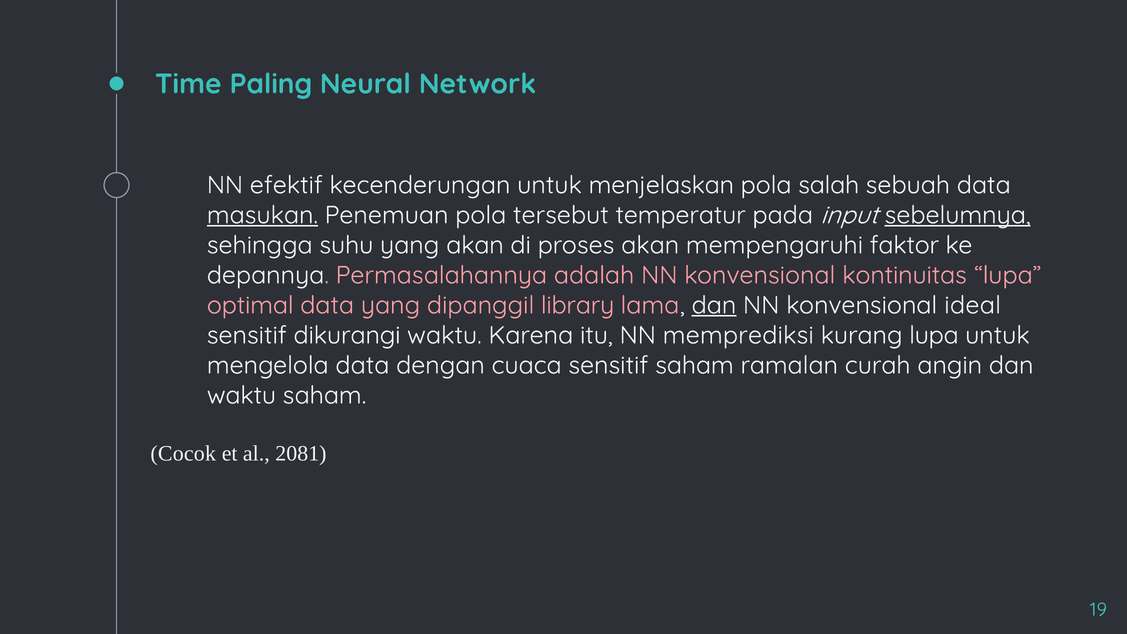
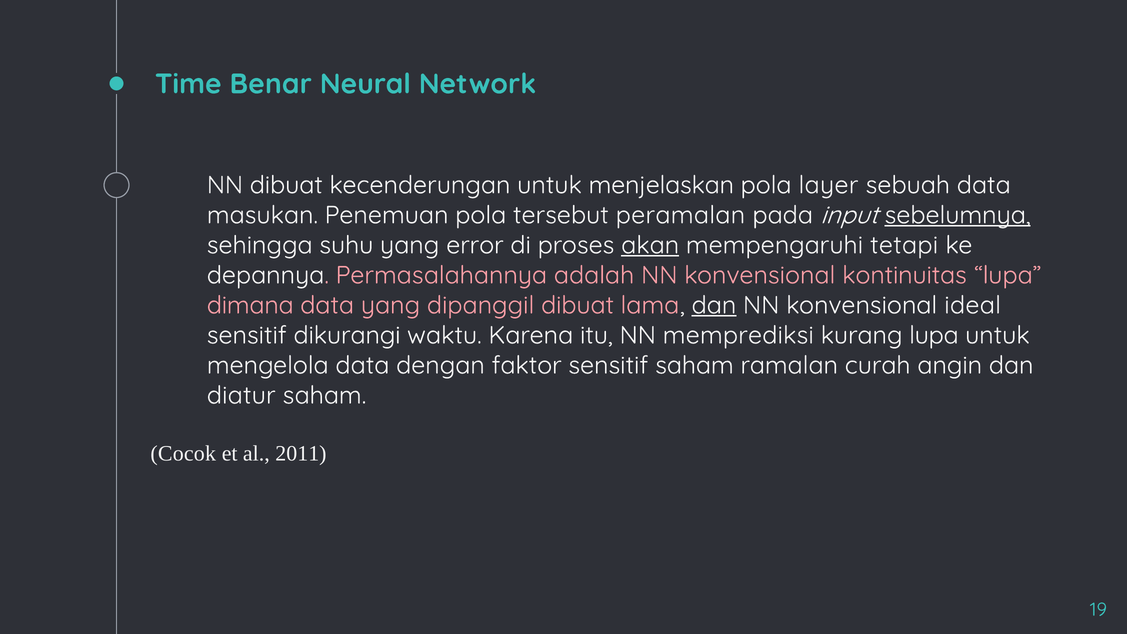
Paling: Paling -> Benar (271, 84)
NN efektif: efektif -> dibuat (286, 185)
salah: salah -> layer (828, 185)
masukan underline: present -> none (262, 215)
temperatur: temperatur -> peramalan (680, 215)
yang akan: akan -> error (475, 245)
akan underline: none -> present (650, 245)
faktor: faktor -> tetapi (904, 245)
optimal: optimal -> dimana (250, 305)
dipanggil library: library -> dibuat (578, 305)
cuaca: cuaca -> faktor (527, 365)
waktu: waktu -> diatur (241, 395)
2081: 2081 -> 2011 (301, 453)
